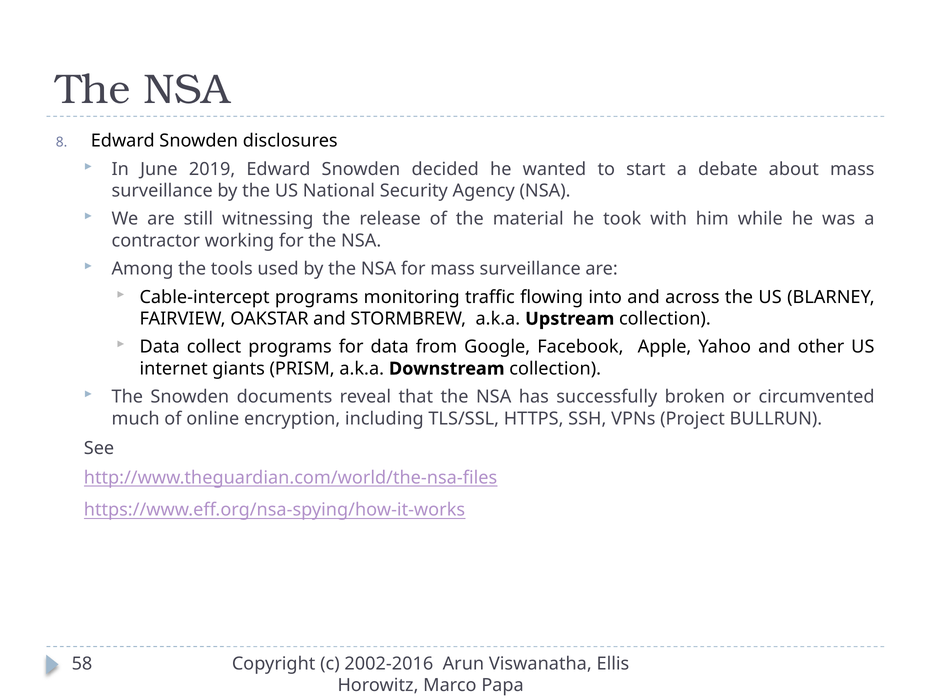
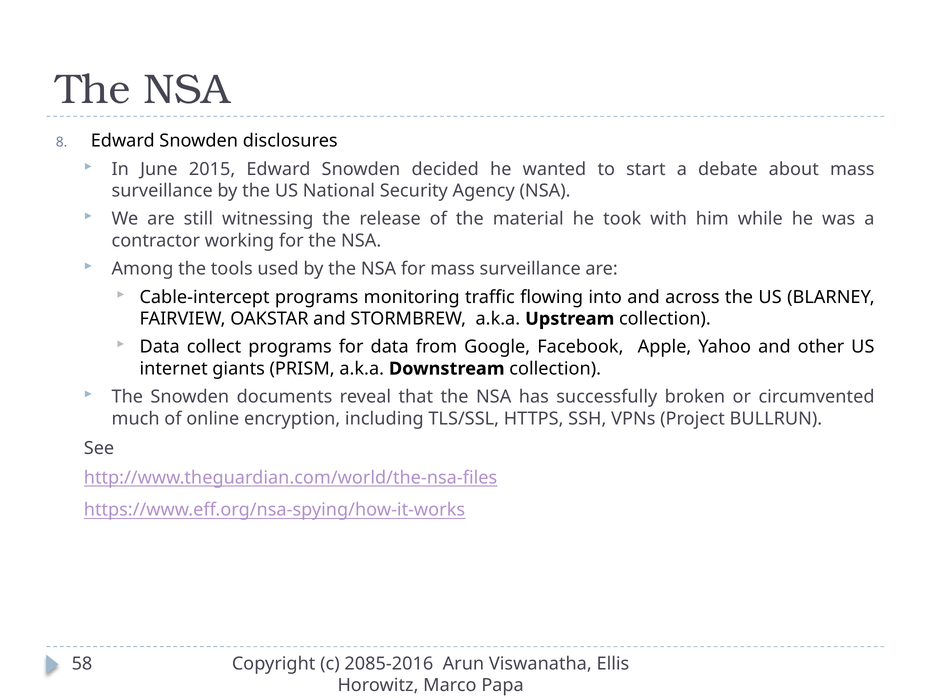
2019: 2019 -> 2015 (212, 169)
2002-2016: 2002-2016 -> 2085-2016 (389, 664)
